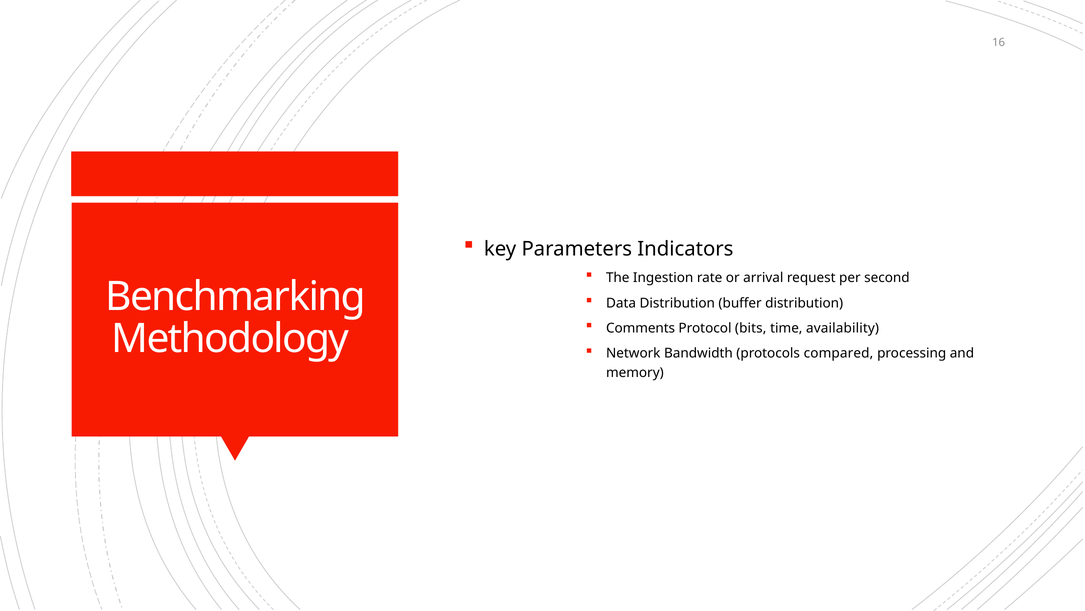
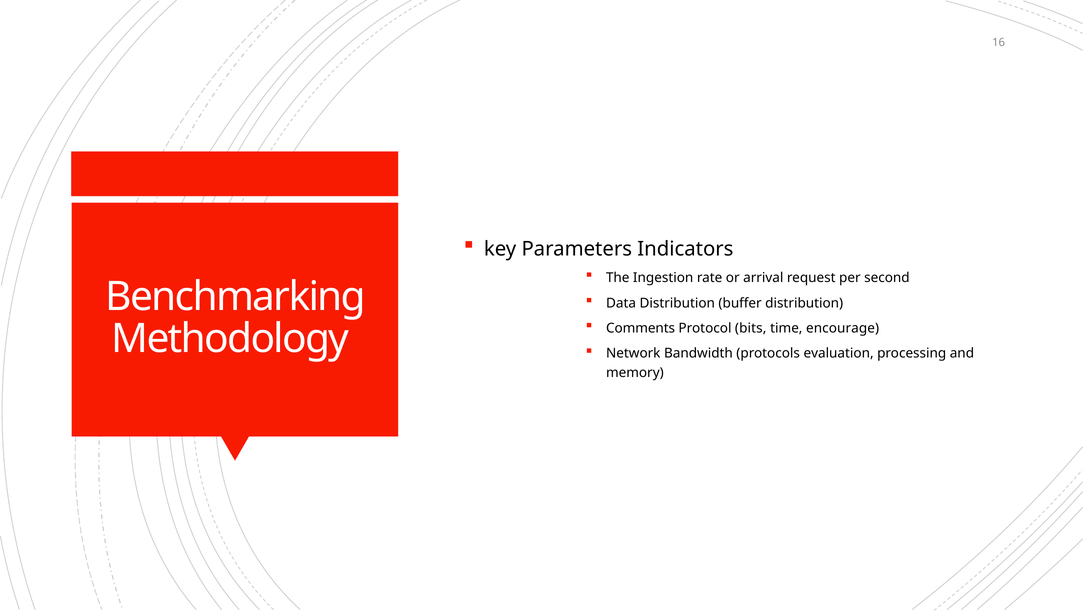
availability: availability -> encourage (843, 328)
compared: compared -> evaluation (839, 353)
